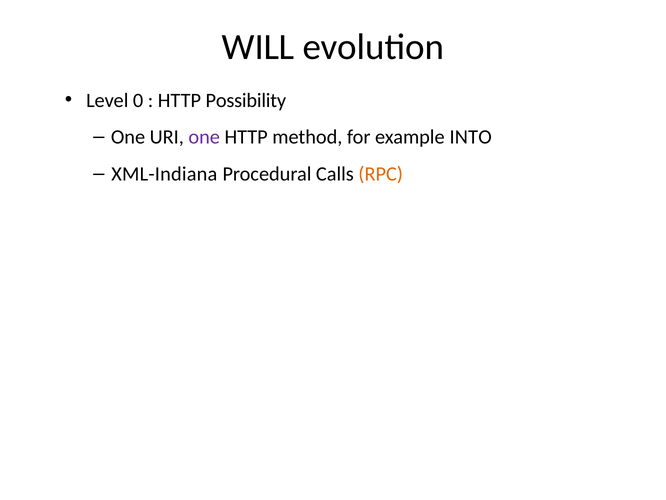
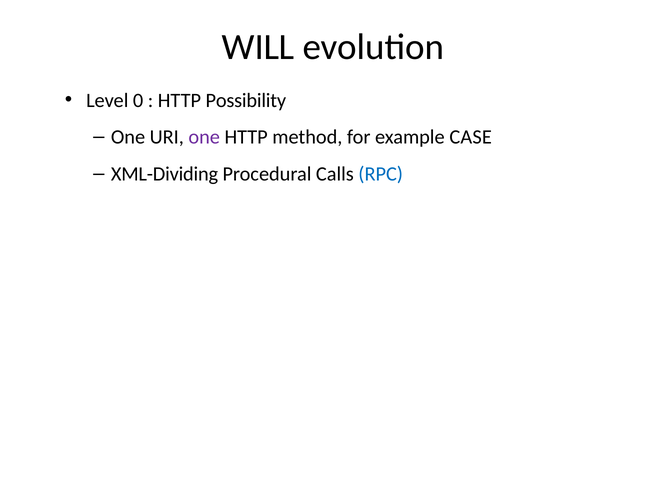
INTO: INTO -> CASE (471, 137)
XML-Indiana: XML-Indiana -> XML-Dividing (165, 174)
RPC colour: orange -> blue (381, 174)
